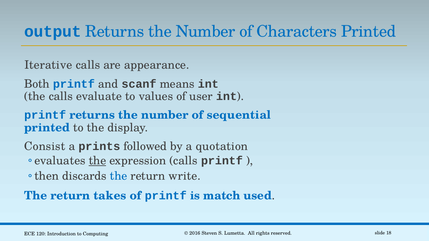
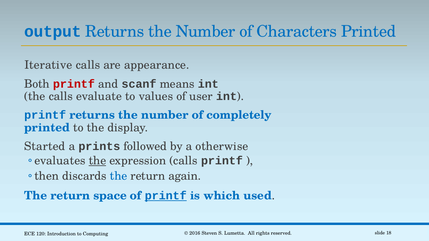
printf colour: blue -> red (74, 84)
sequential: sequential -> completely (239, 115)
Consist: Consist -> Started (45, 147)
quotation: quotation -> otherwise (222, 147)
write: write -> again (185, 176)
takes: takes -> space (110, 196)
printf underline: none -> present (166, 196)
match: match -> which (222, 196)
